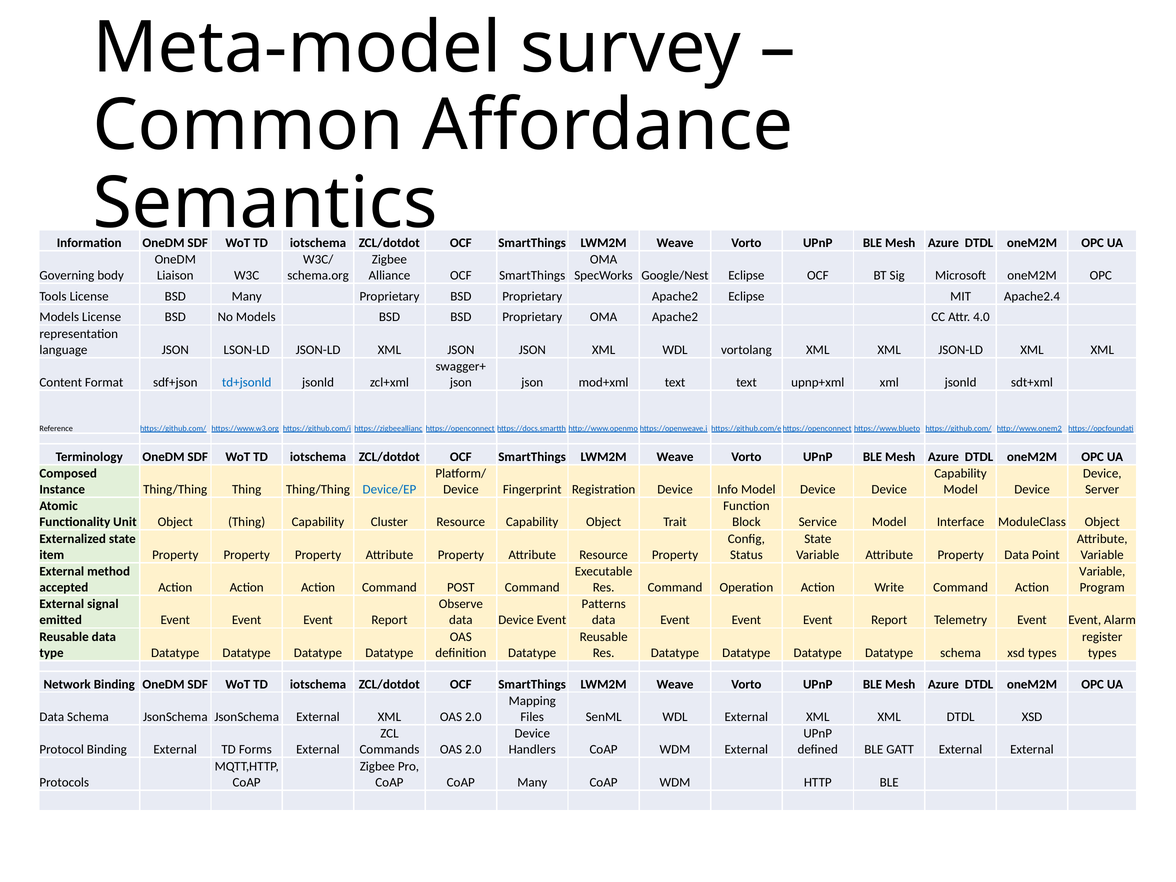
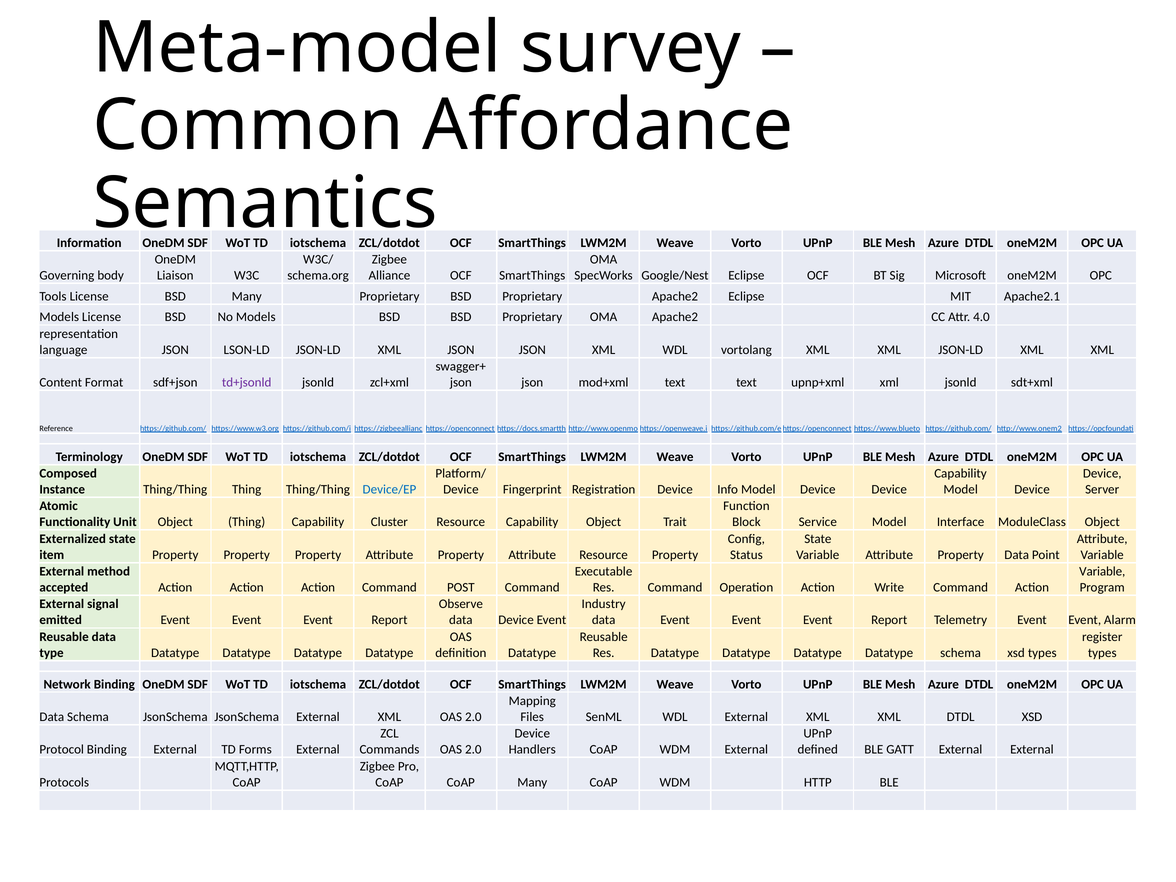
Apache2.4: Apache2.4 -> Apache2.1 (1032, 296)
td+jsonld colour: blue -> purple (247, 383)
Patterns: Patterns -> Industry (604, 604)
